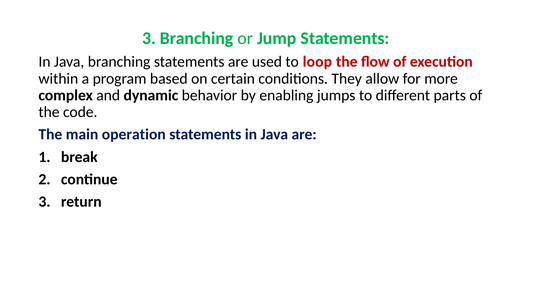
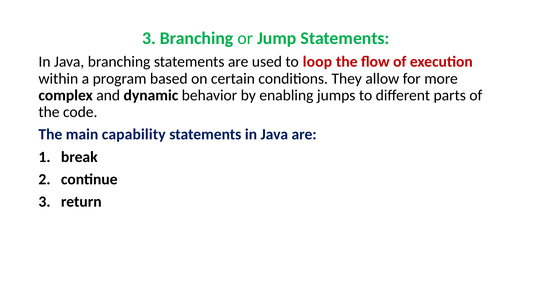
operation: operation -> capability (134, 135)
